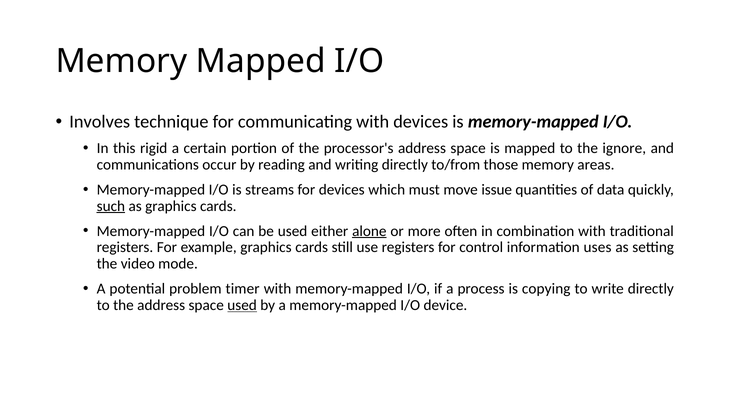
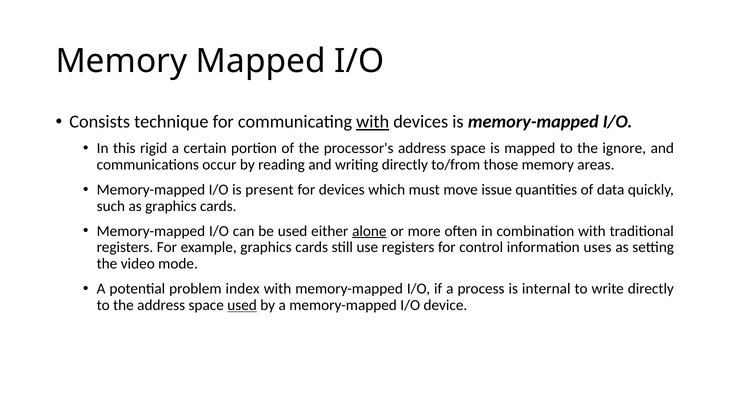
Involves: Involves -> Consists (100, 122)
with underline: none -> present (373, 122)
streams: streams -> present (270, 190)
such underline: present -> none (111, 206)
timer: timer -> index (243, 288)
copying: copying -> internal (546, 288)
